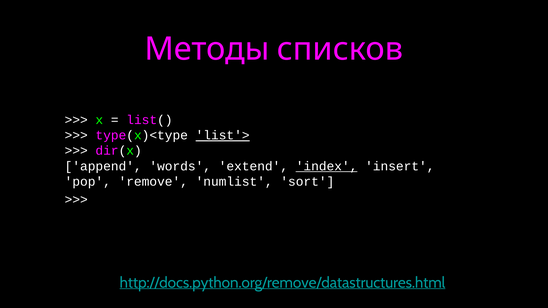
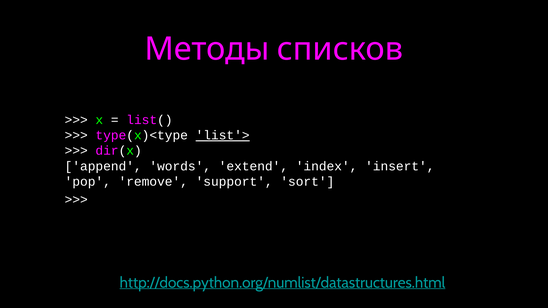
index underline: present -> none (327, 166)
numlist: numlist -> support (234, 182)
http://docs.python.org/remove/datastructures.html: http://docs.python.org/remove/datastructures.html -> http://docs.python.org/numlist/datastructures.html (282, 283)
